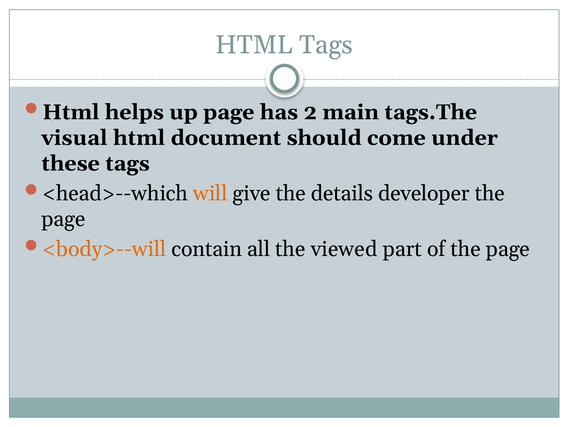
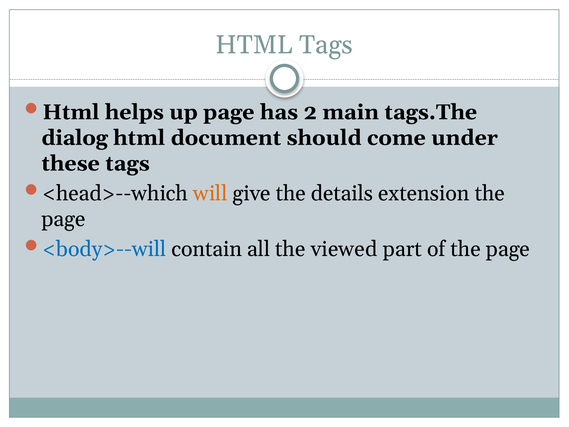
visual: visual -> dialog (75, 138)
developer: developer -> extension (424, 193)
<body>--will colour: orange -> blue (104, 249)
